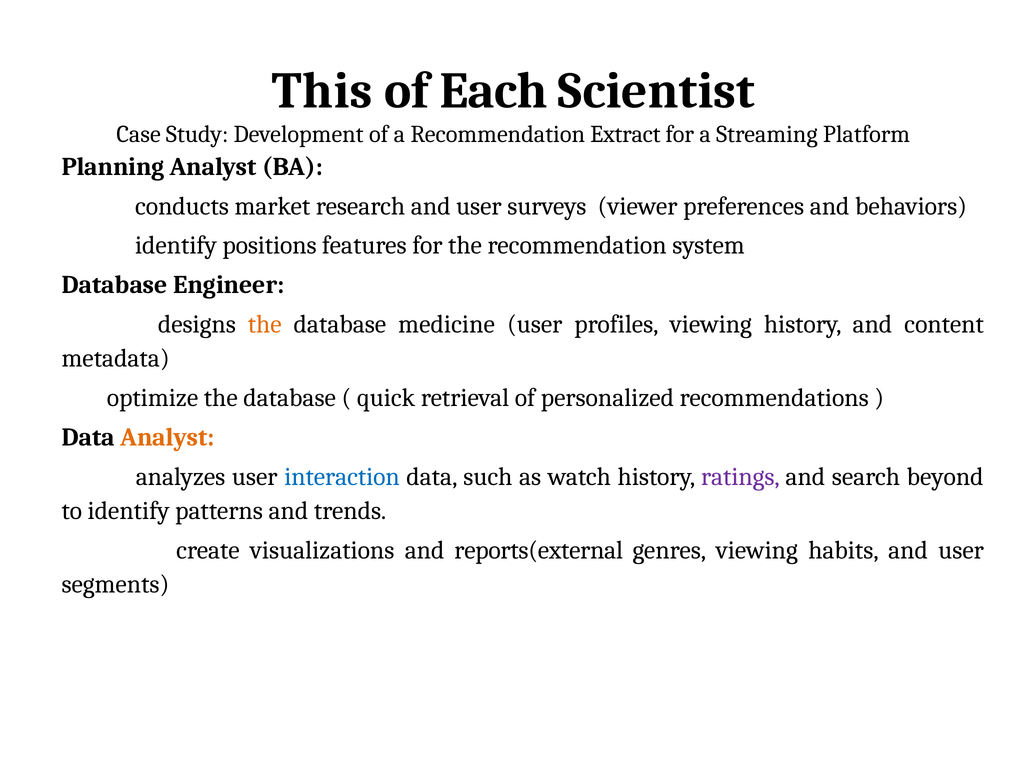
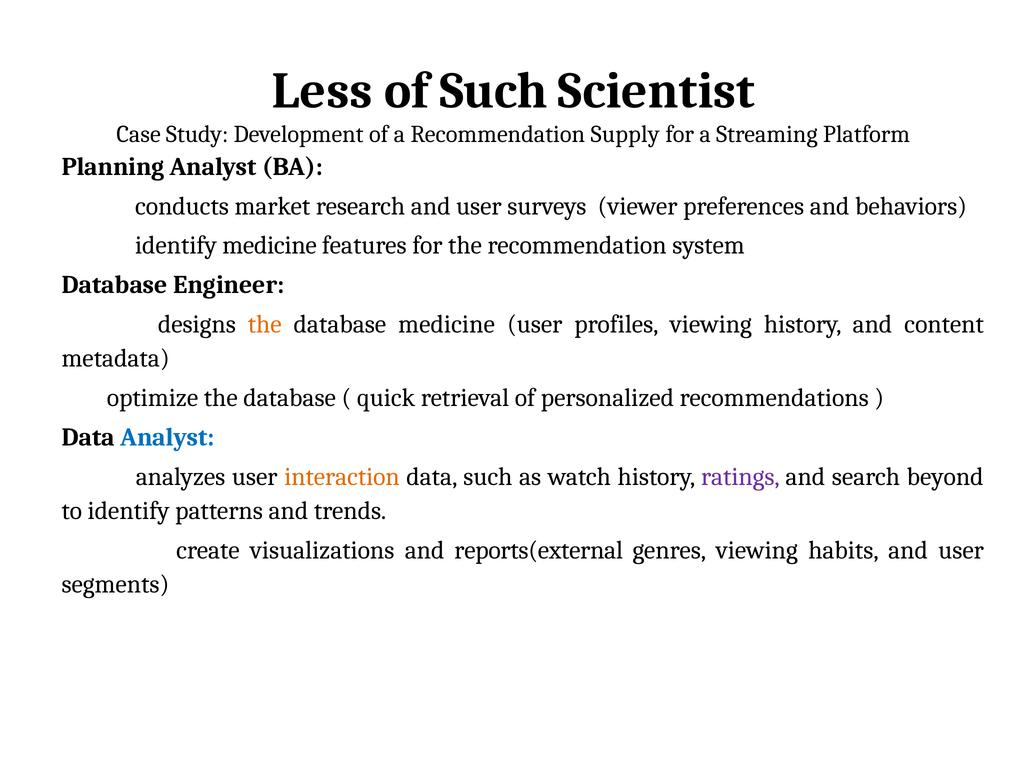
This: This -> Less (322, 91)
of Each: Each -> Such (494, 91)
Extract: Extract -> Supply (625, 134)
identify positions: positions -> medicine (270, 246)
Analyst colour: orange -> blue (167, 437)
interaction colour: blue -> orange (342, 477)
